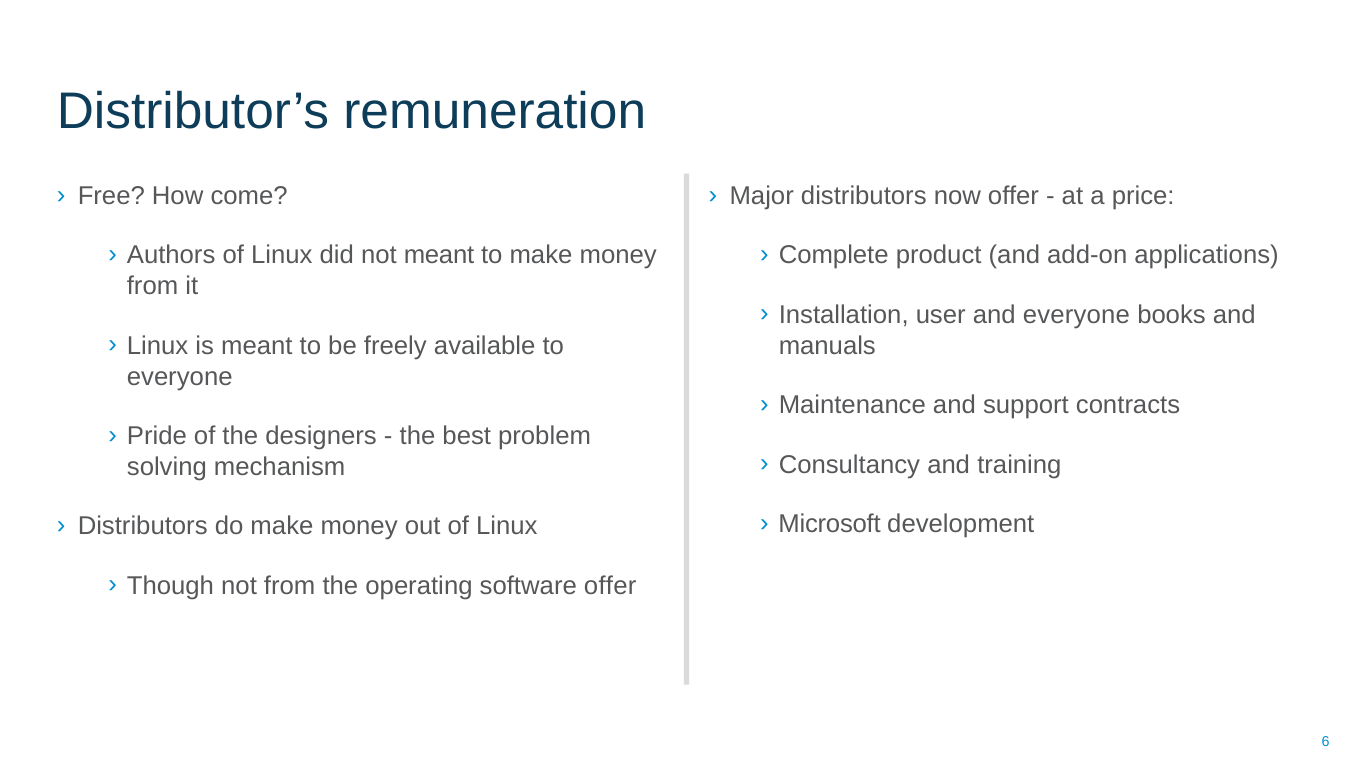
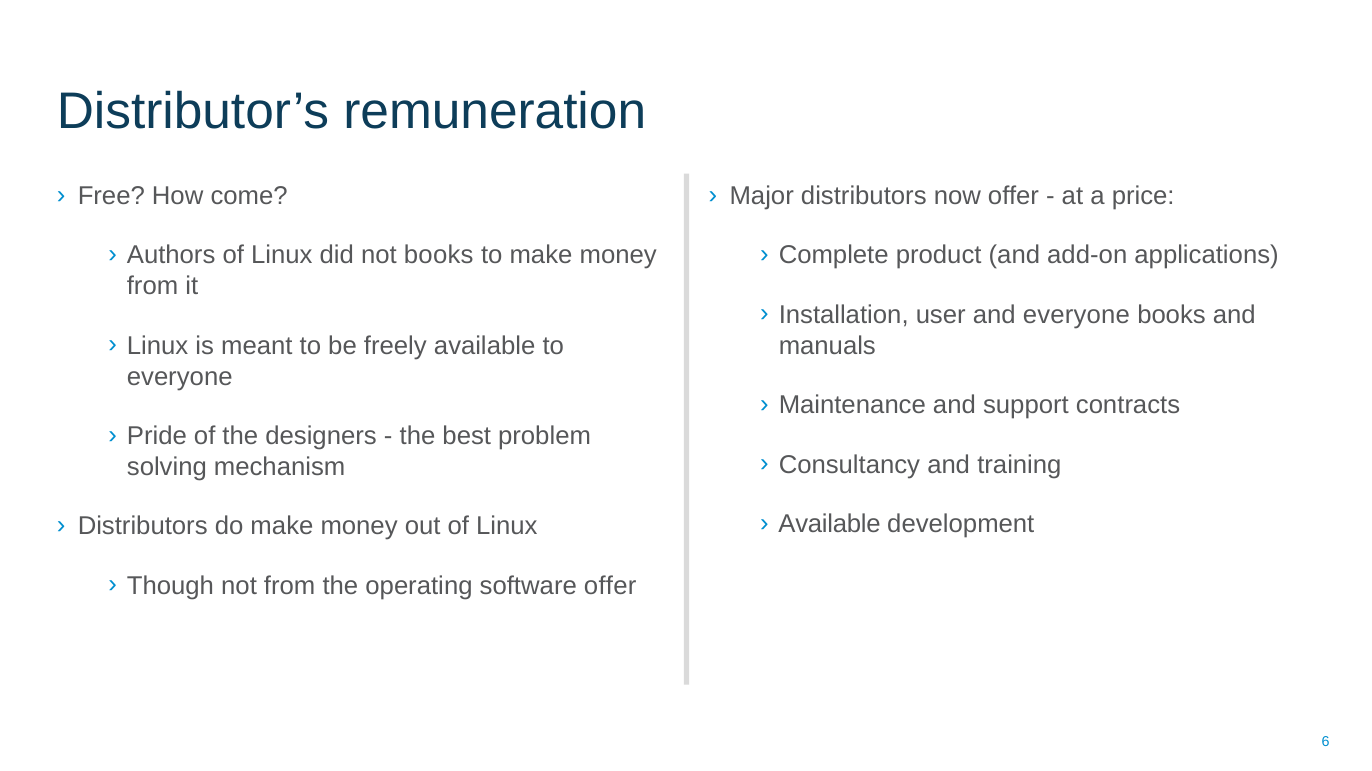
not meant: meant -> books (439, 256)
Microsoft: Microsoft -> Available (830, 524)
